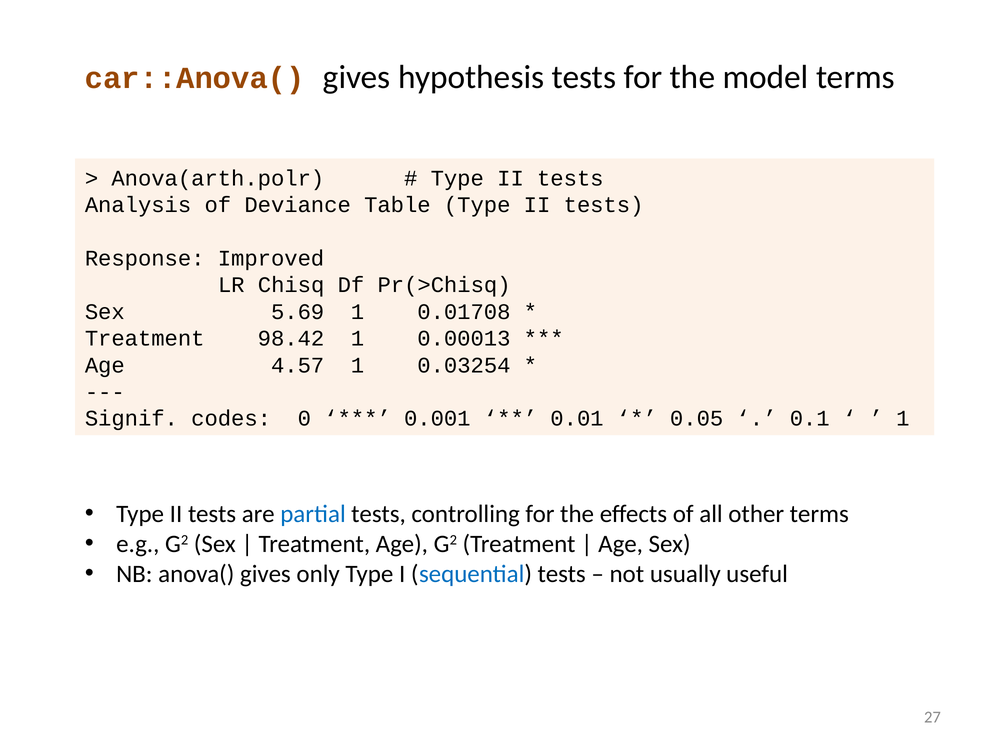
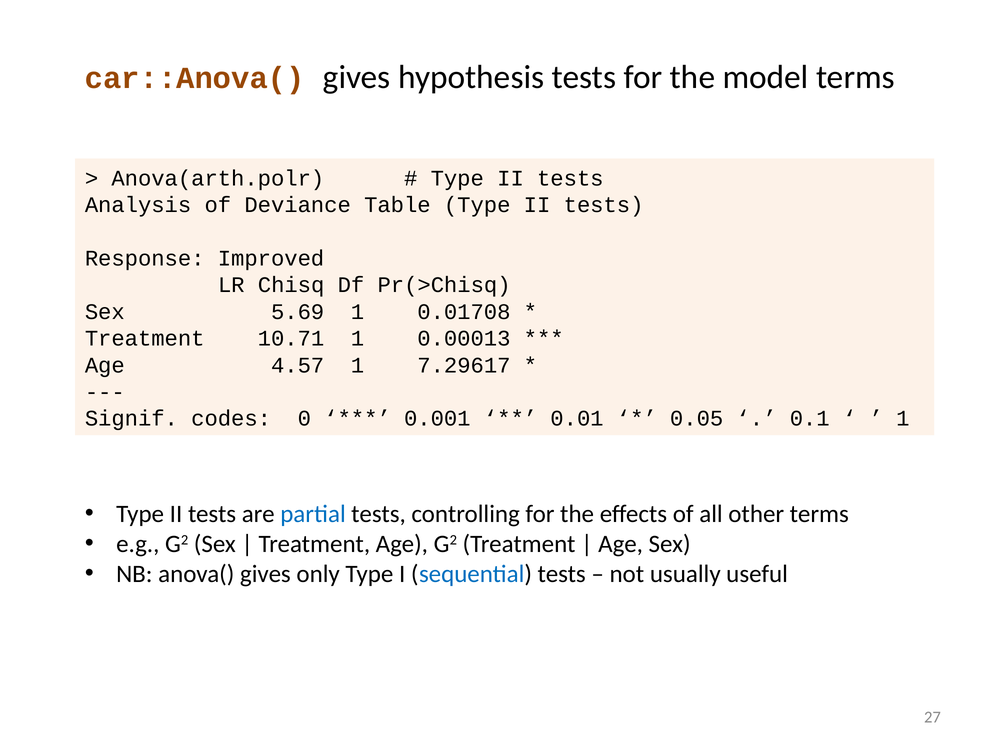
98.42: 98.42 -> 10.71 (291, 338)
0.03254: 0.03254 -> 7.29617 (464, 365)
